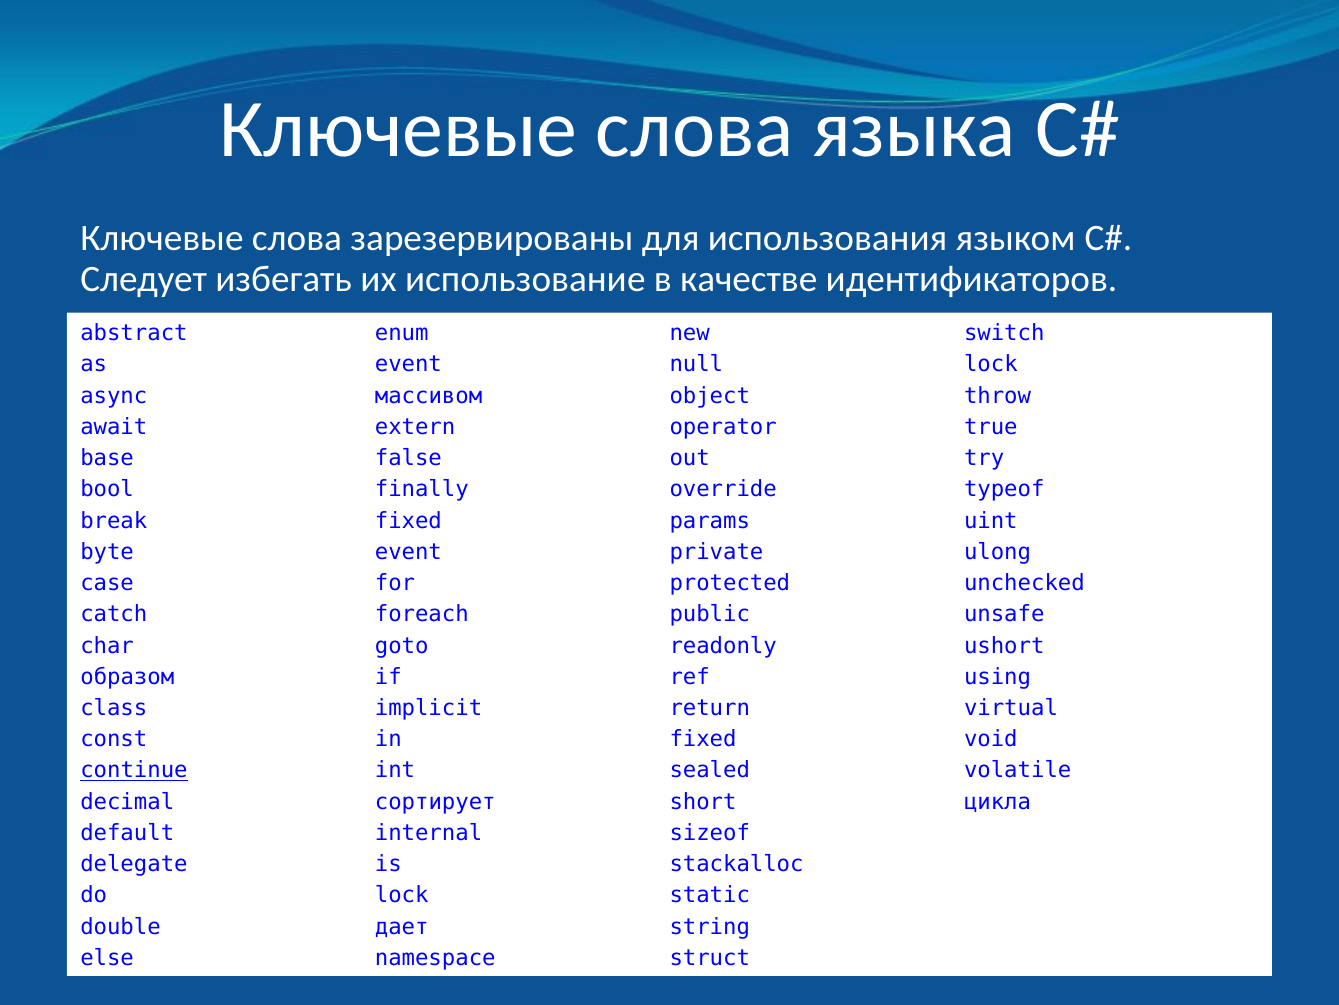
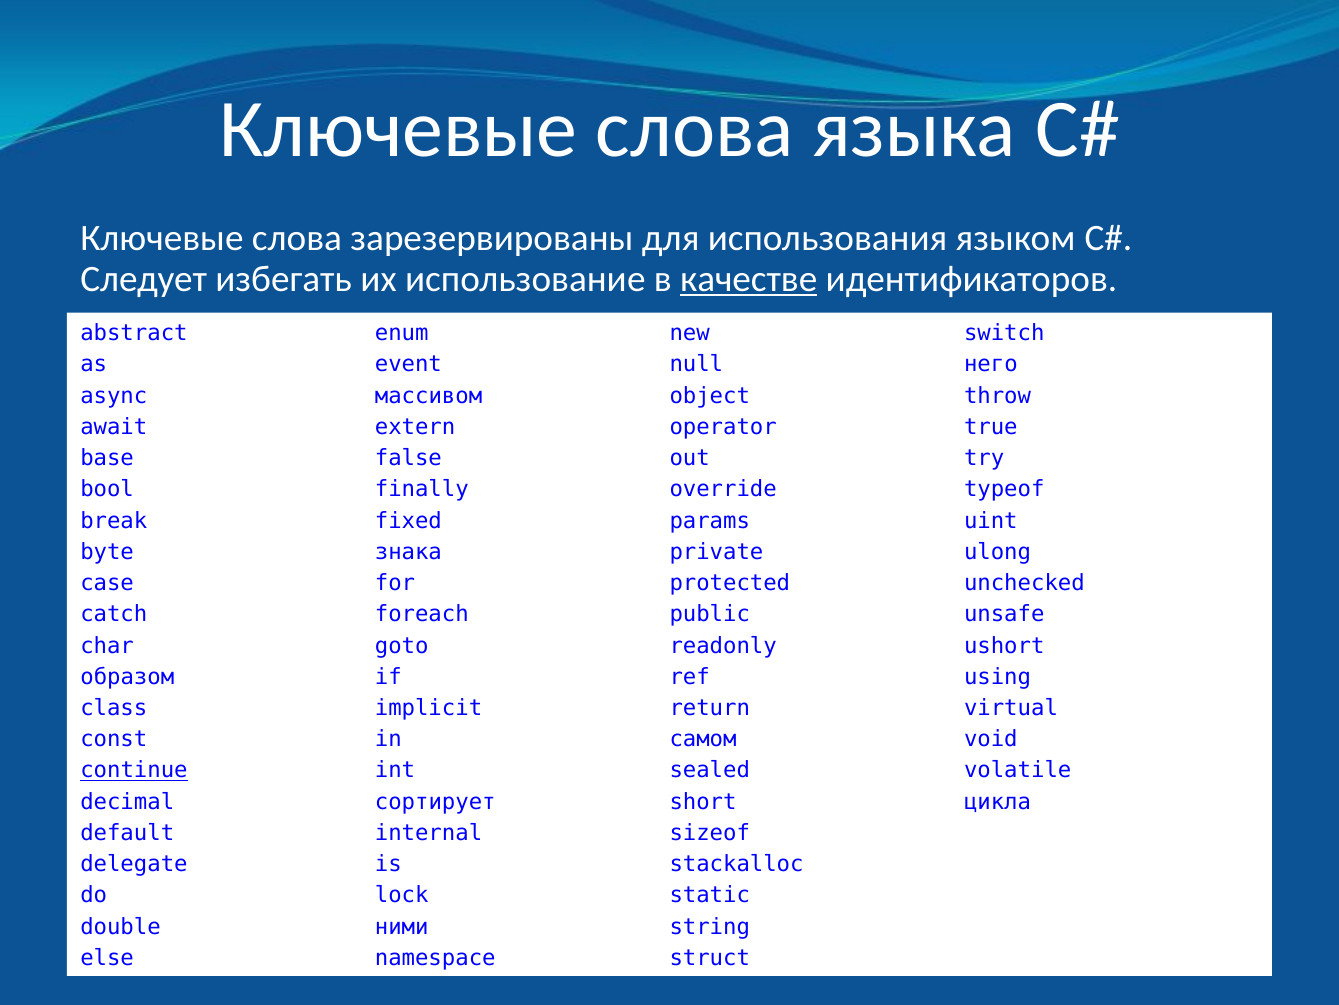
качестве underline: none -> present (749, 279)
lock: lock -> него (991, 364)
event: event -> знака (408, 552)
fixed: fixed -> самом (703, 739)
дает: дает -> ними (402, 926)
